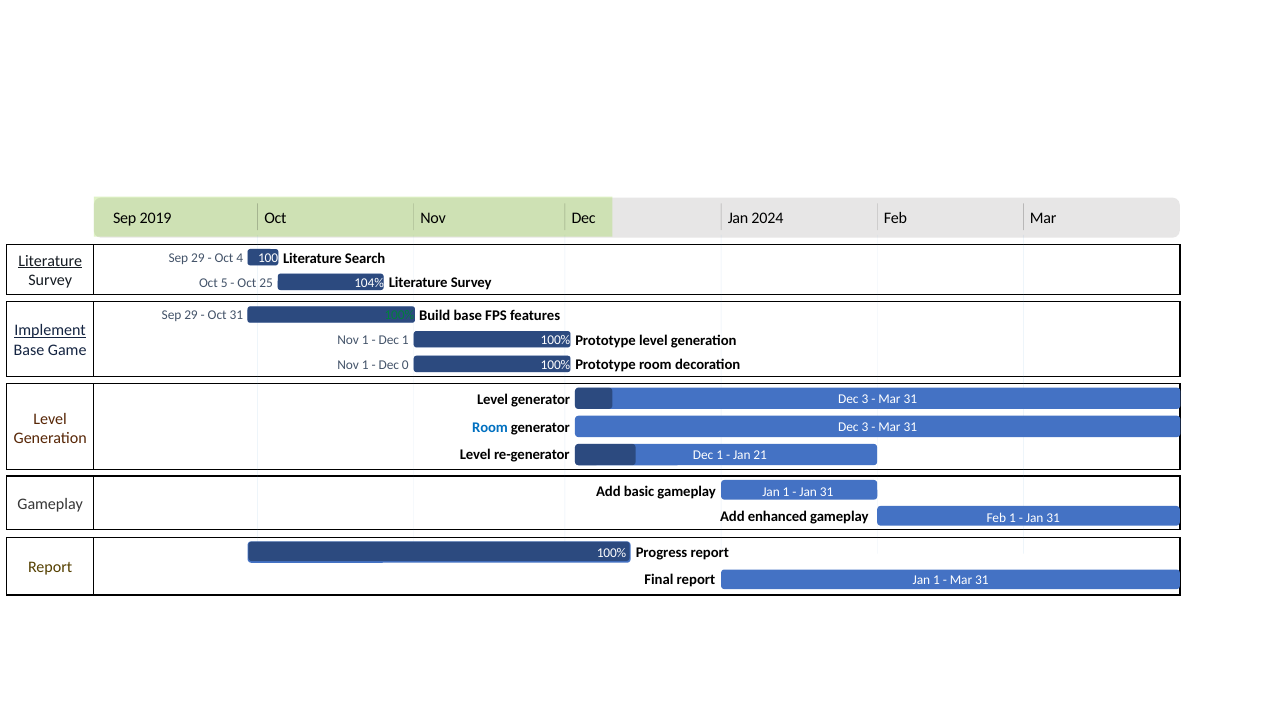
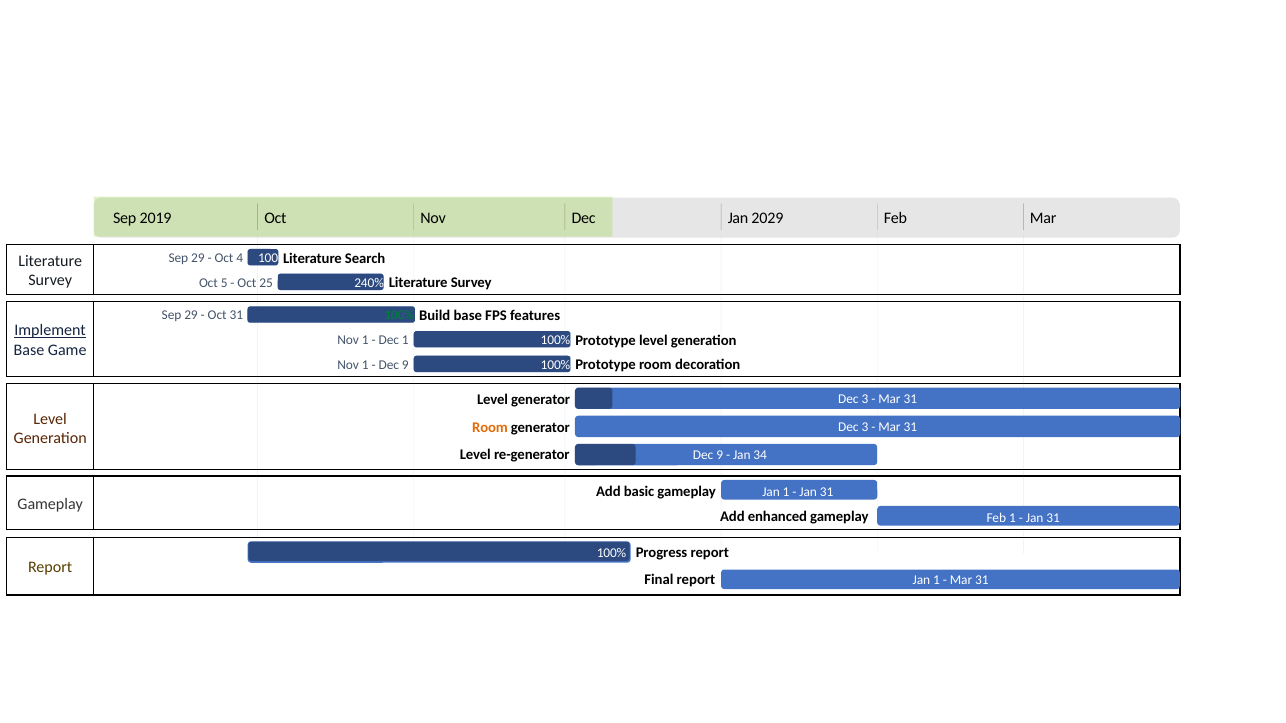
2024: 2024 -> 2029 (767, 218)
Literature underline: present -> none (50, 261)
104%: 104% -> 240% (369, 283)
0: 0 -> 9 (405, 365)
Room colour: blue -> orange (490, 428)
re-generator Dec 1: 1 -> 9 (720, 456)
21: 21 -> 34 (760, 456)
